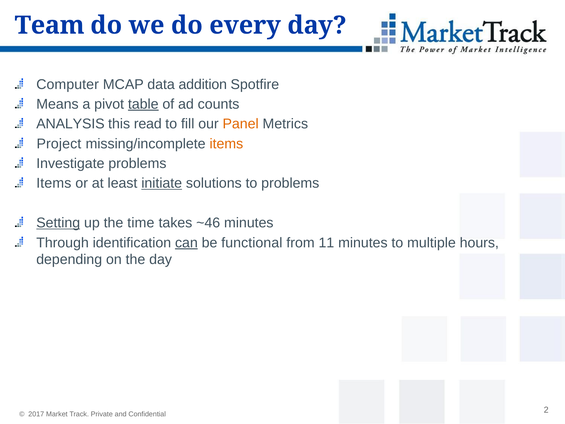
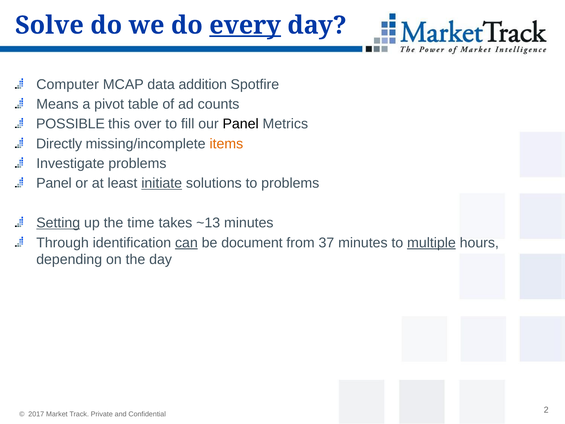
Team: Team -> Solve (49, 25)
every underline: none -> present (245, 25)
table underline: present -> none (143, 104)
ANALYSIS: ANALYSIS -> POSSIBLE (70, 124)
read: read -> over (148, 124)
Panel colour: orange -> black (241, 124)
Project: Project -> Directly (59, 144)
Items: Items -> Panel (54, 183)
~46: ~46 -> ~13 (208, 223)
functional: functional -> document (252, 243)
11: 11 -> 37 (326, 243)
multiple underline: none -> present (431, 243)
